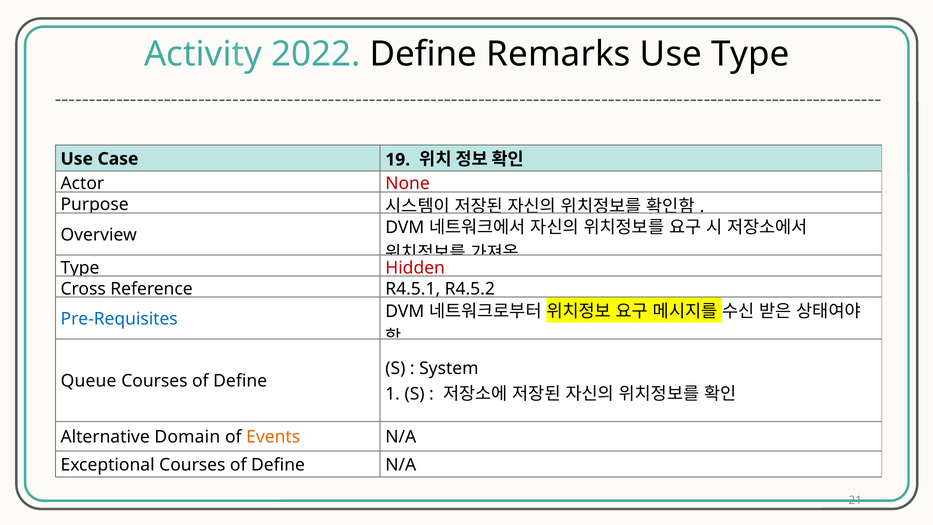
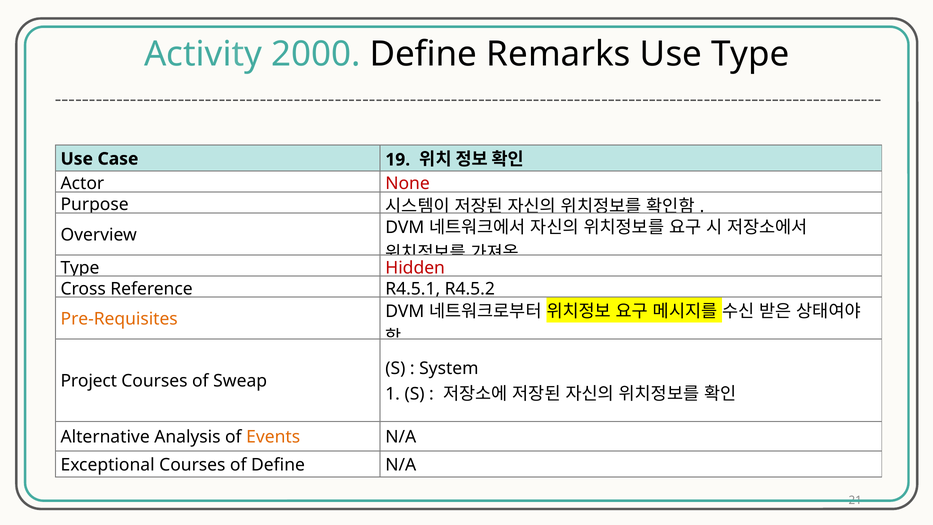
2022: 2022 -> 2000 (316, 54)
Pre-Requisites colour: blue -> orange (119, 319)
Queue: Queue -> Project (89, 381)
Define: Define -> Sweap (240, 381)
Domain: Domain -> Analysis (187, 437)
